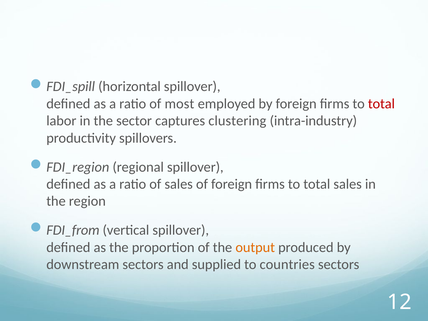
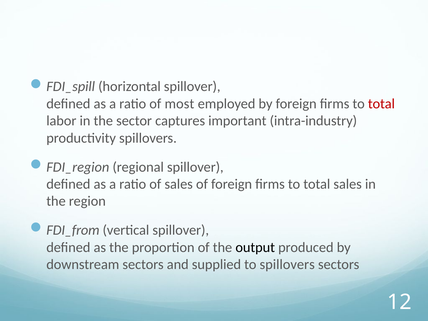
clustering: clustering -> important (237, 121)
output colour: orange -> black (255, 247)
to countries: countries -> spillovers (287, 264)
